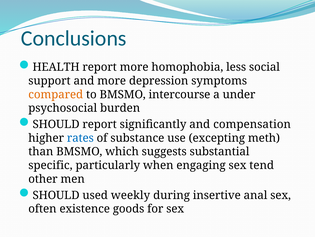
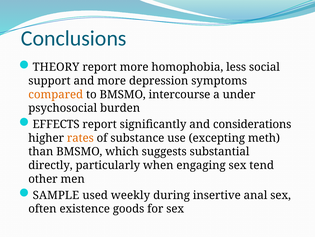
HEALTH: HEALTH -> THEORY (56, 67)
SHOULD: SHOULD -> EFFECTS (56, 124)
compensation: compensation -> considerations (252, 124)
rates colour: blue -> orange (80, 138)
specific: specific -> directly (50, 165)
SHOULD: SHOULD -> SAMPLE (56, 195)
